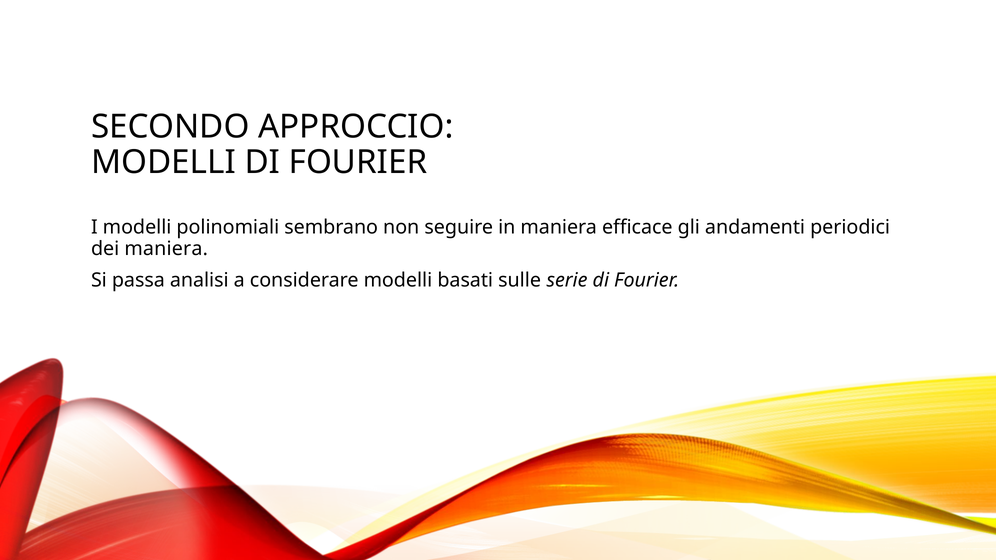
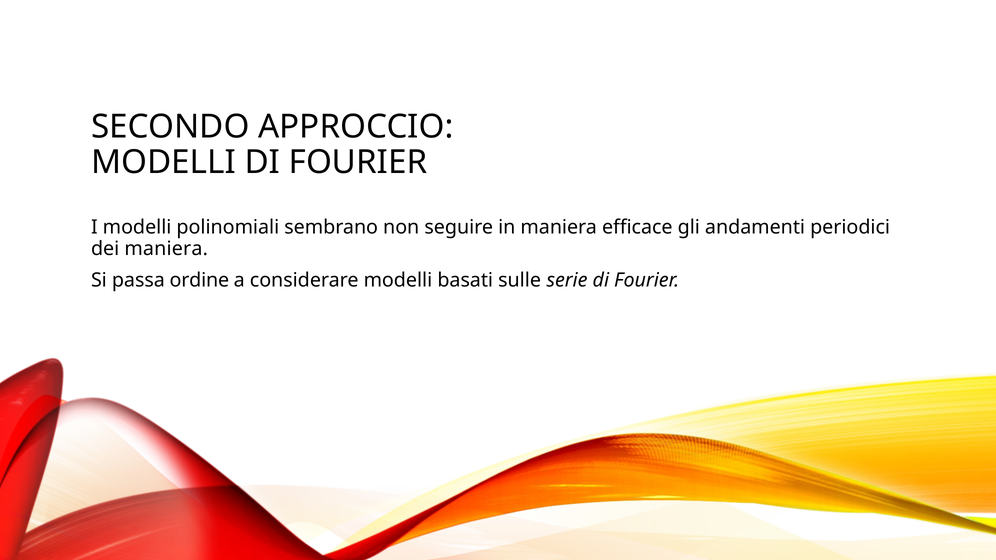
analisi: analisi -> ordine (199, 280)
